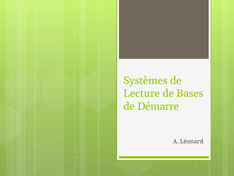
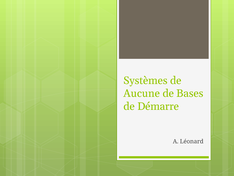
Lecture: Lecture -> Aucune (142, 93)
